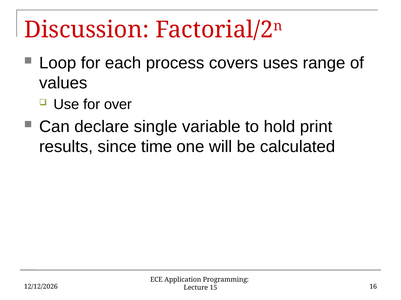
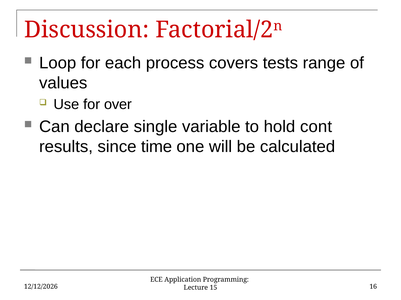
uses: uses -> tests (280, 63)
print: print -> cont (316, 127)
